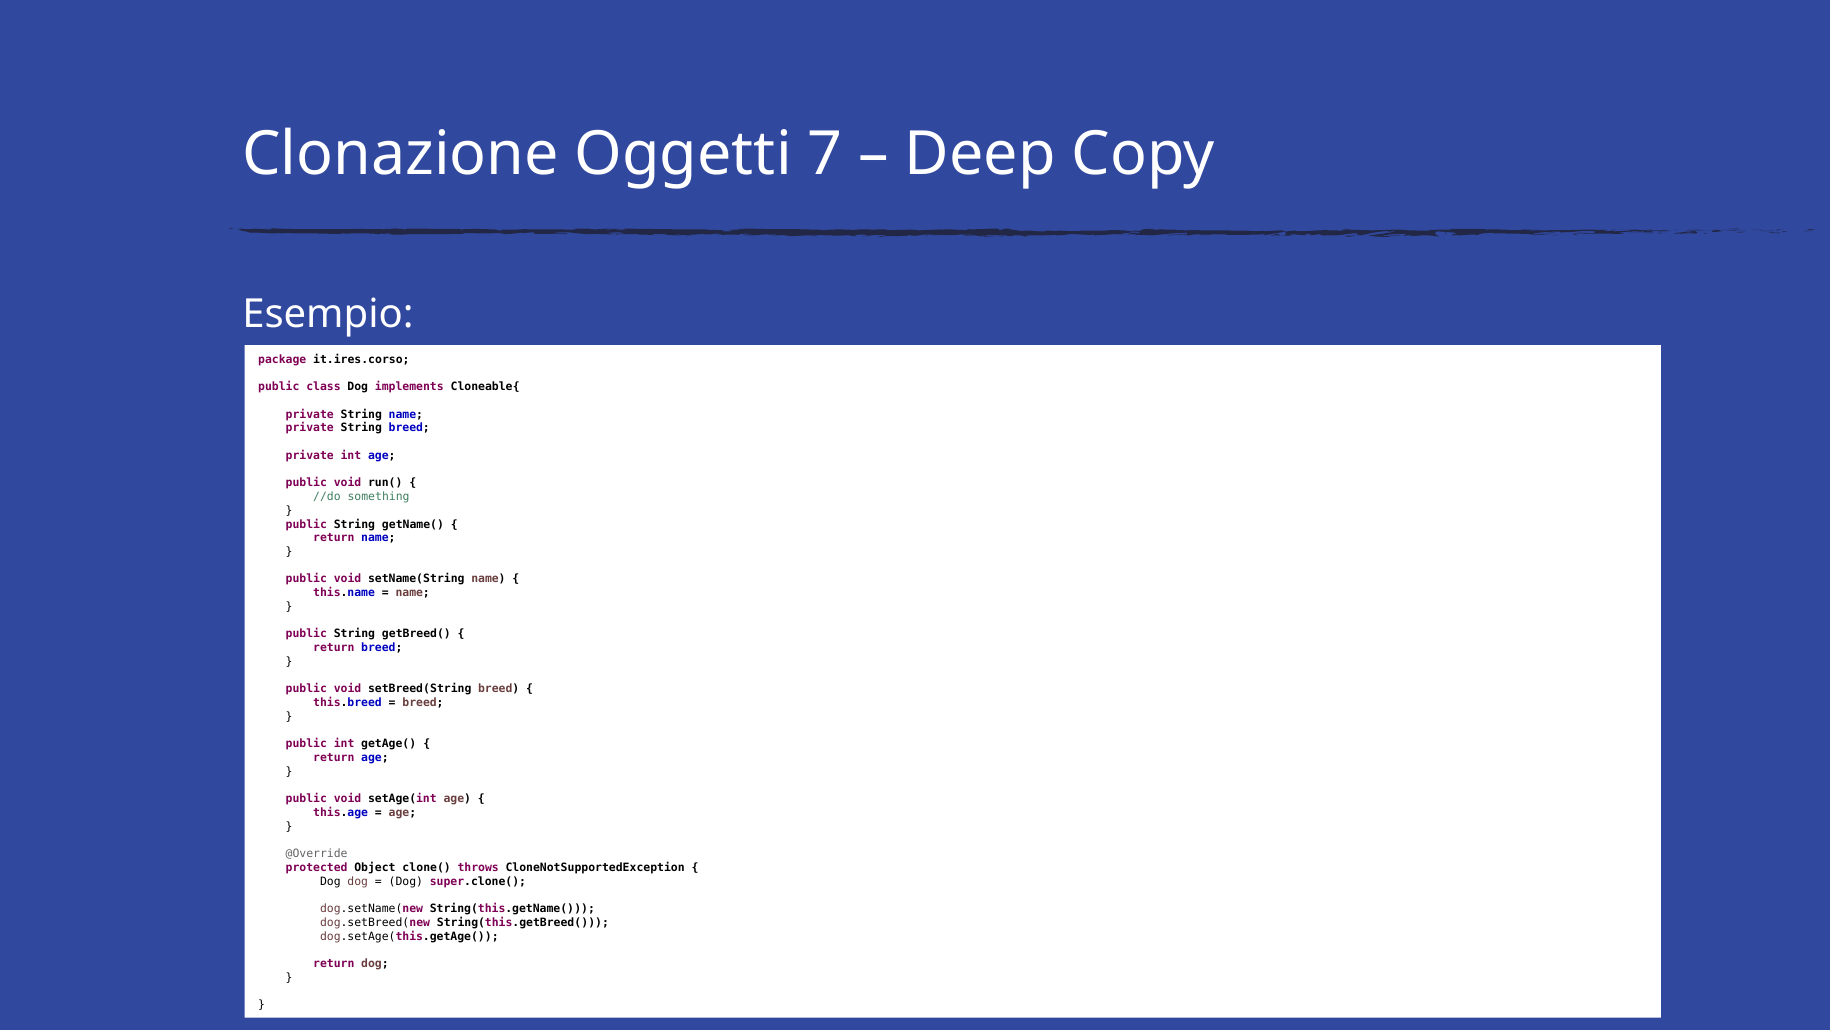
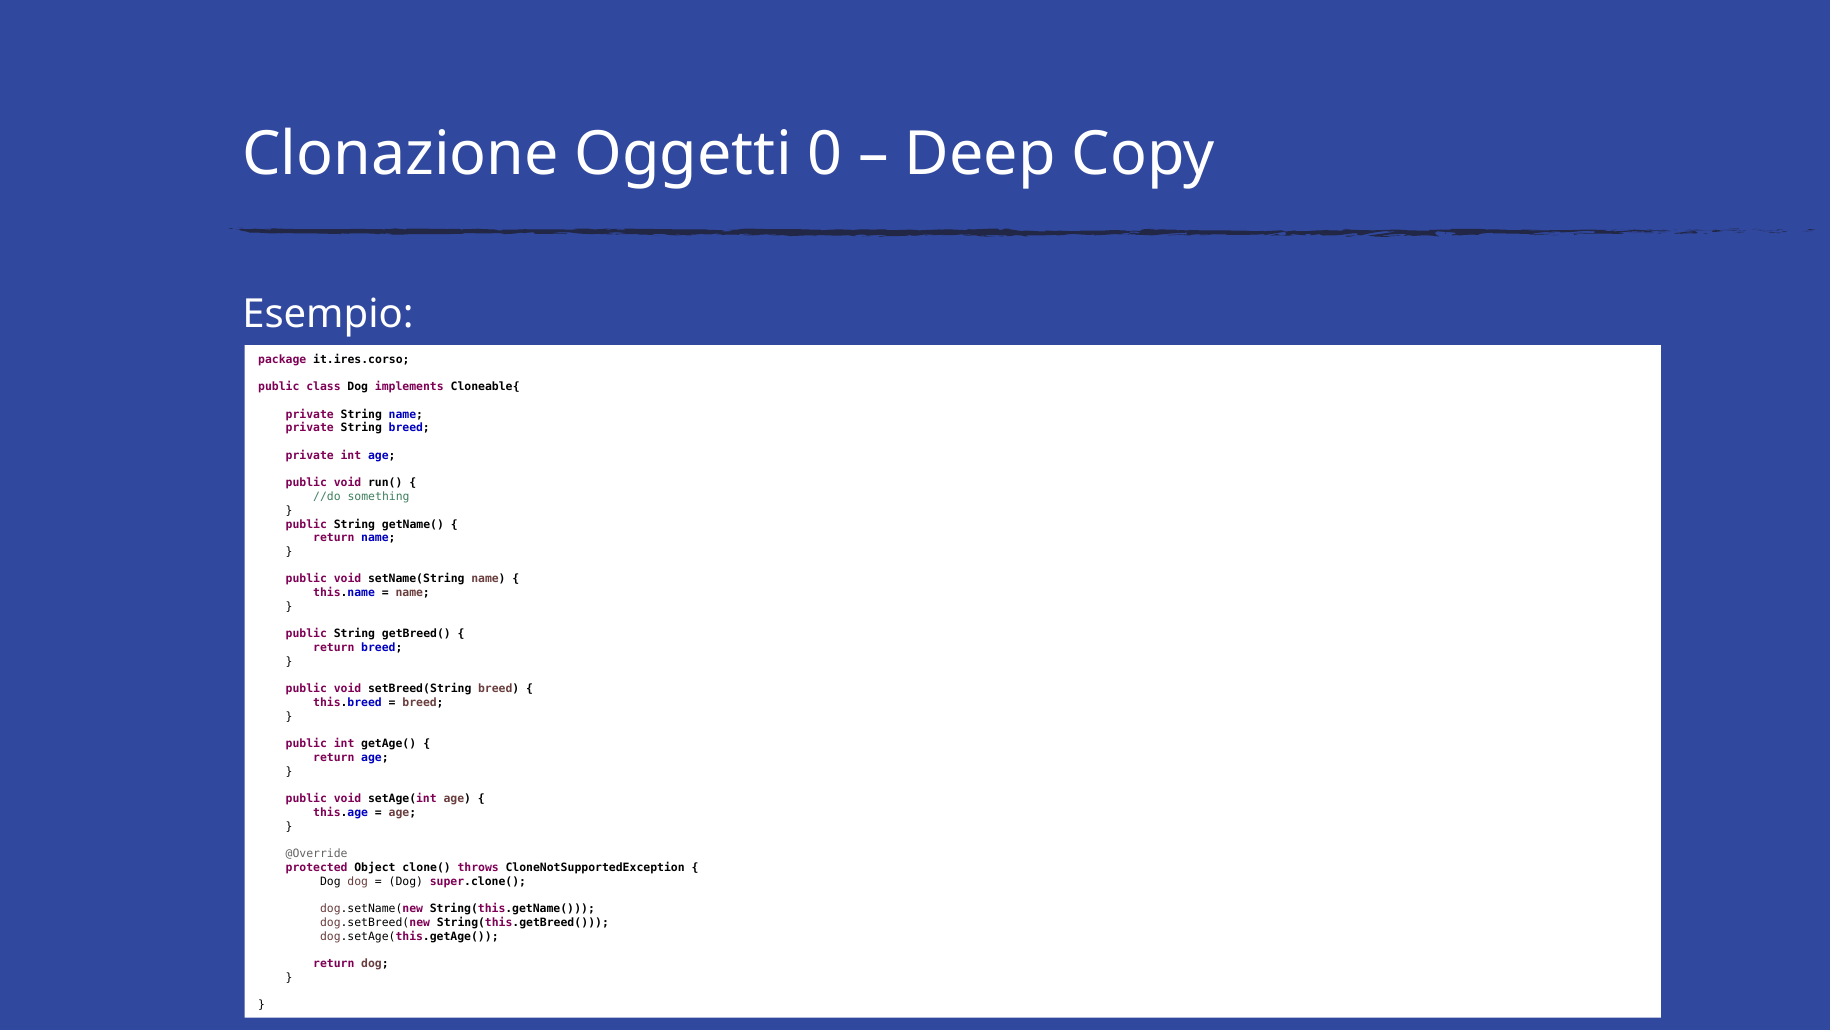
7: 7 -> 0 (825, 154)
